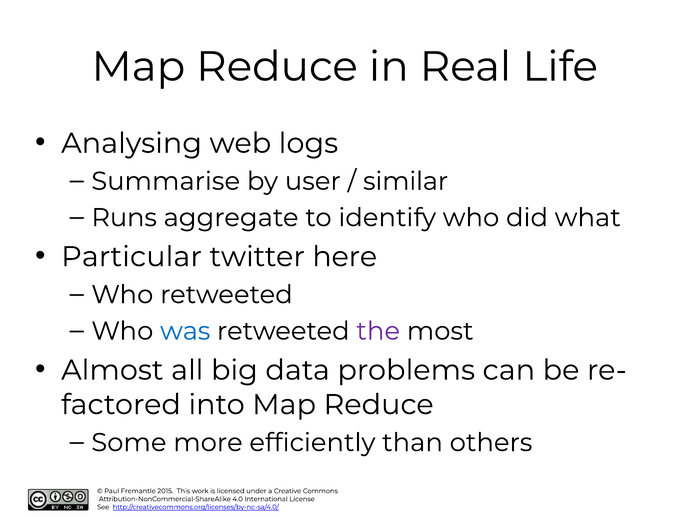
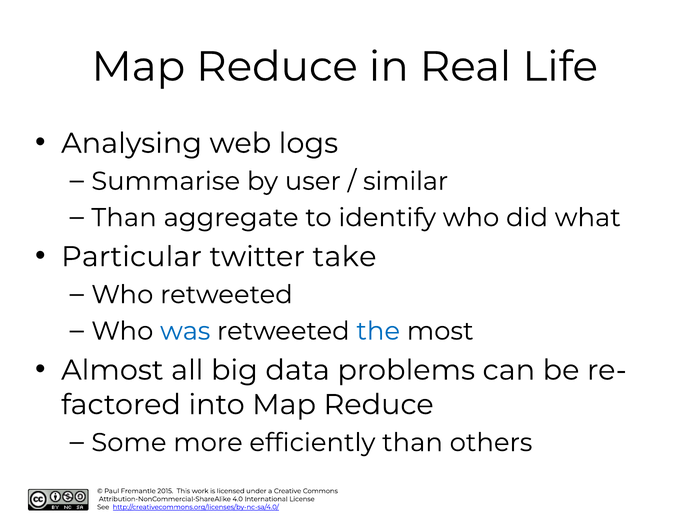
Runs: Runs -> Than (124, 218)
here: here -> take (344, 257)
the colour: purple -> blue (378, 331)
